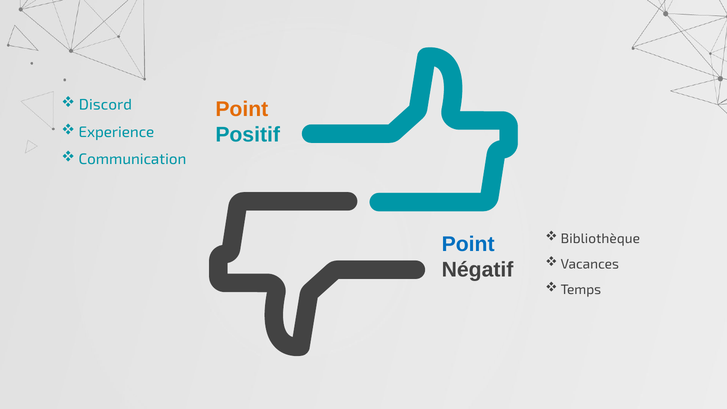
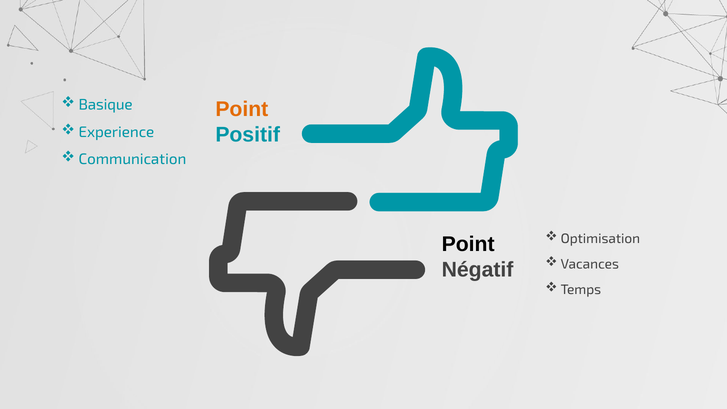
Discord: Discord -> Basique (106, 105)
Bibliothèque: Bibliothèque -> Optimisation (600, 239)
Point colour: blue -> black (468, 244)
